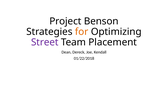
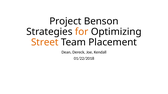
Street colour: purple -> orange (45, 42)
